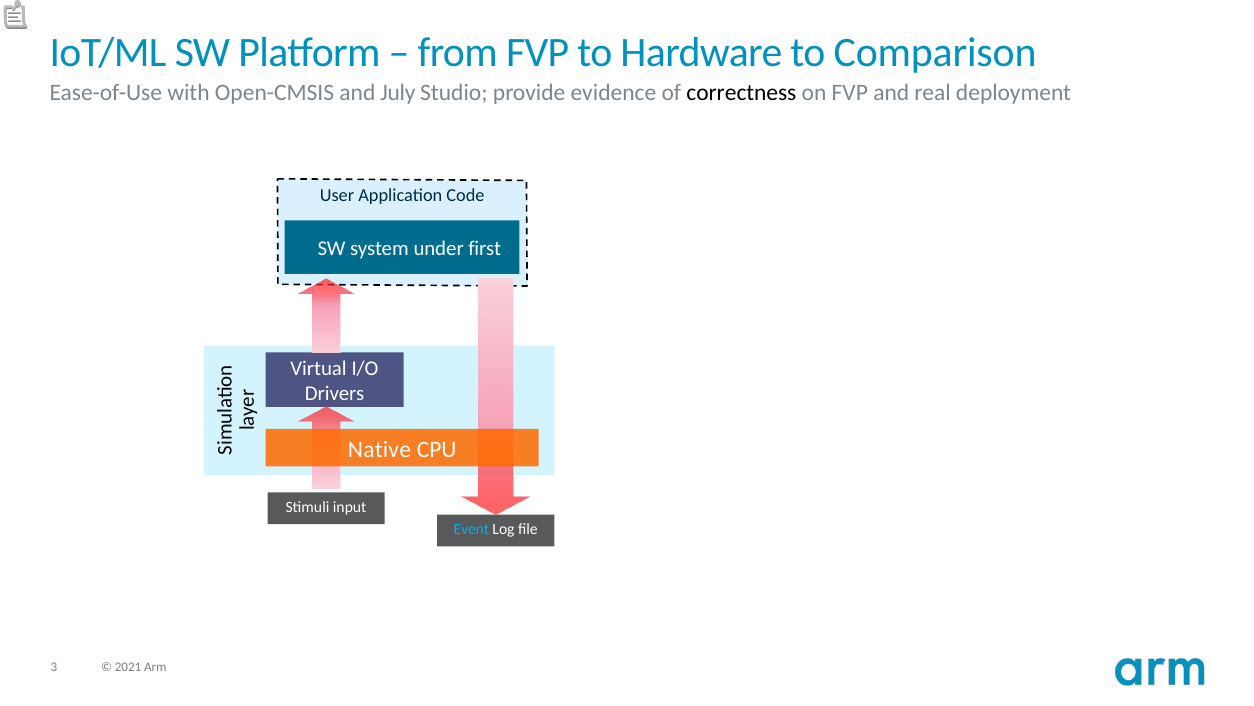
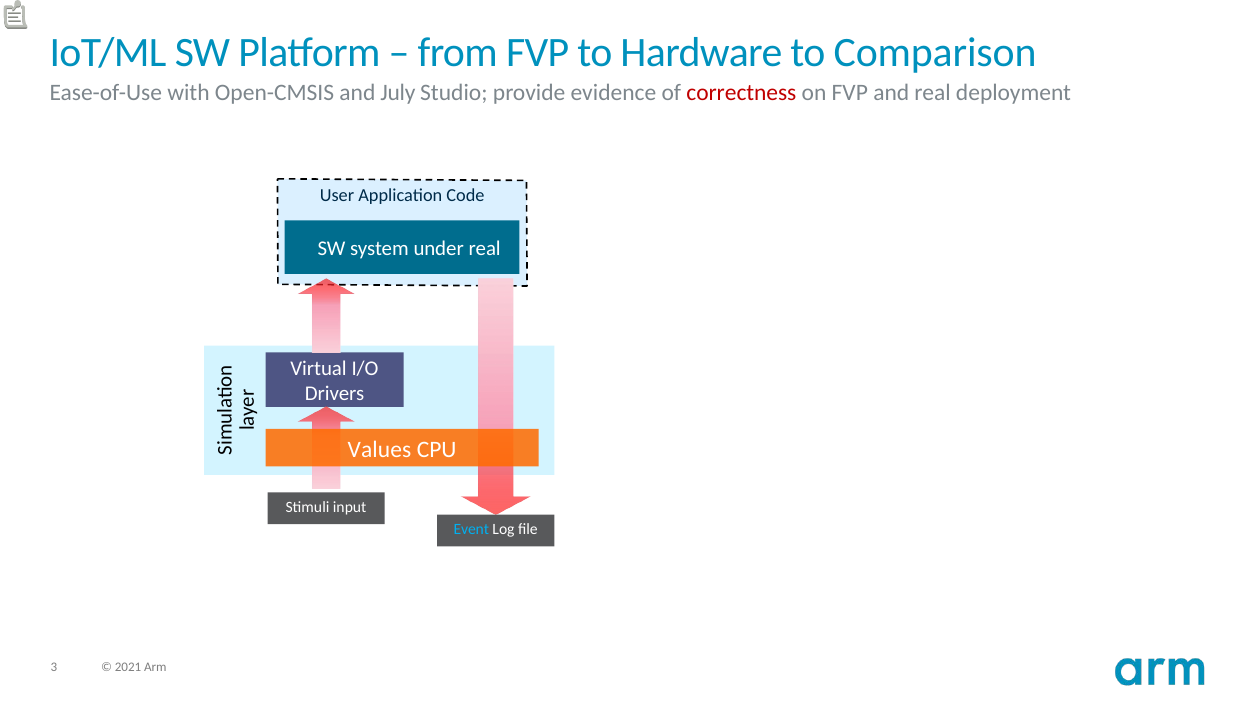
correctness colour: black -> red (741, 93)
under first: first -> real (485, 248)
Native: Native -> Values (380, 449)
